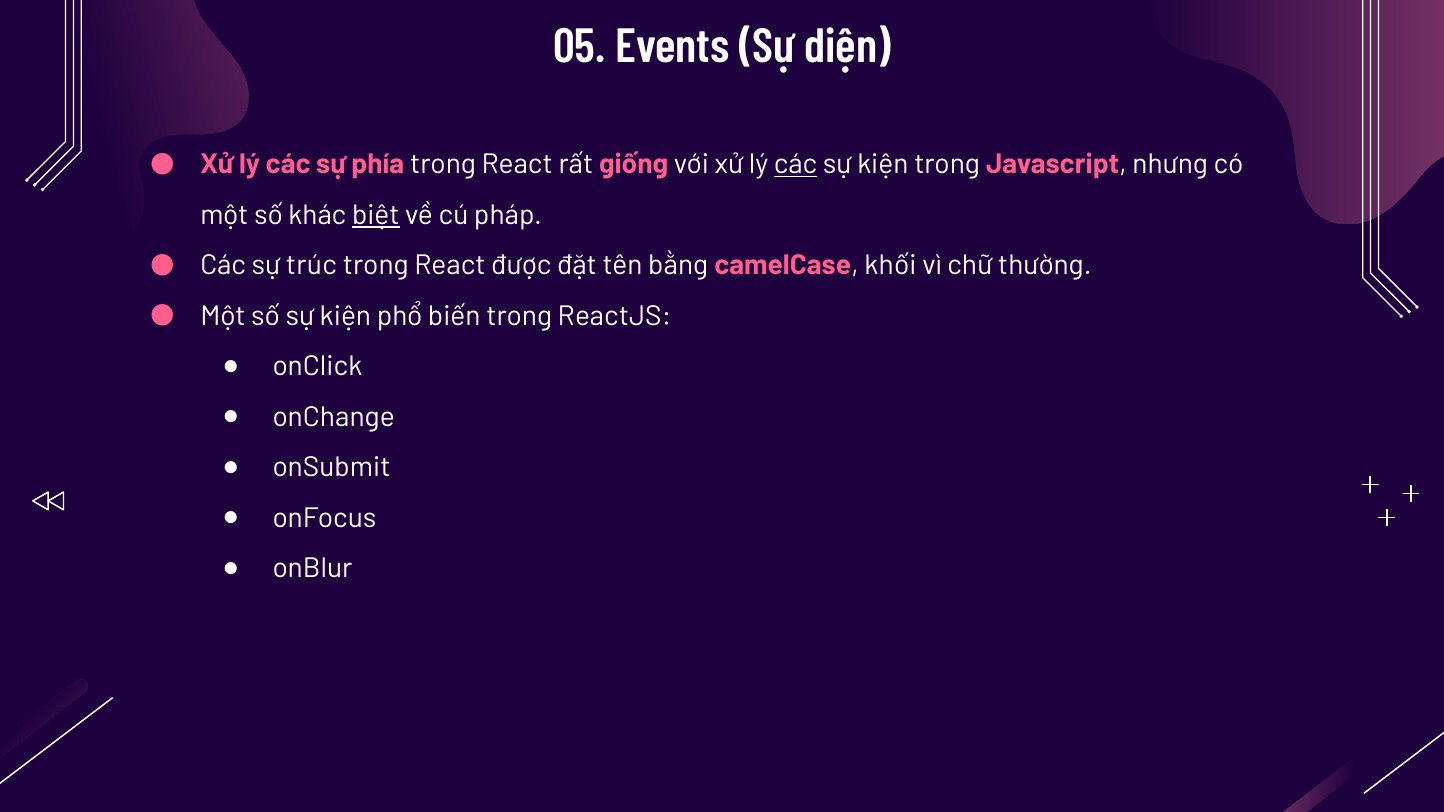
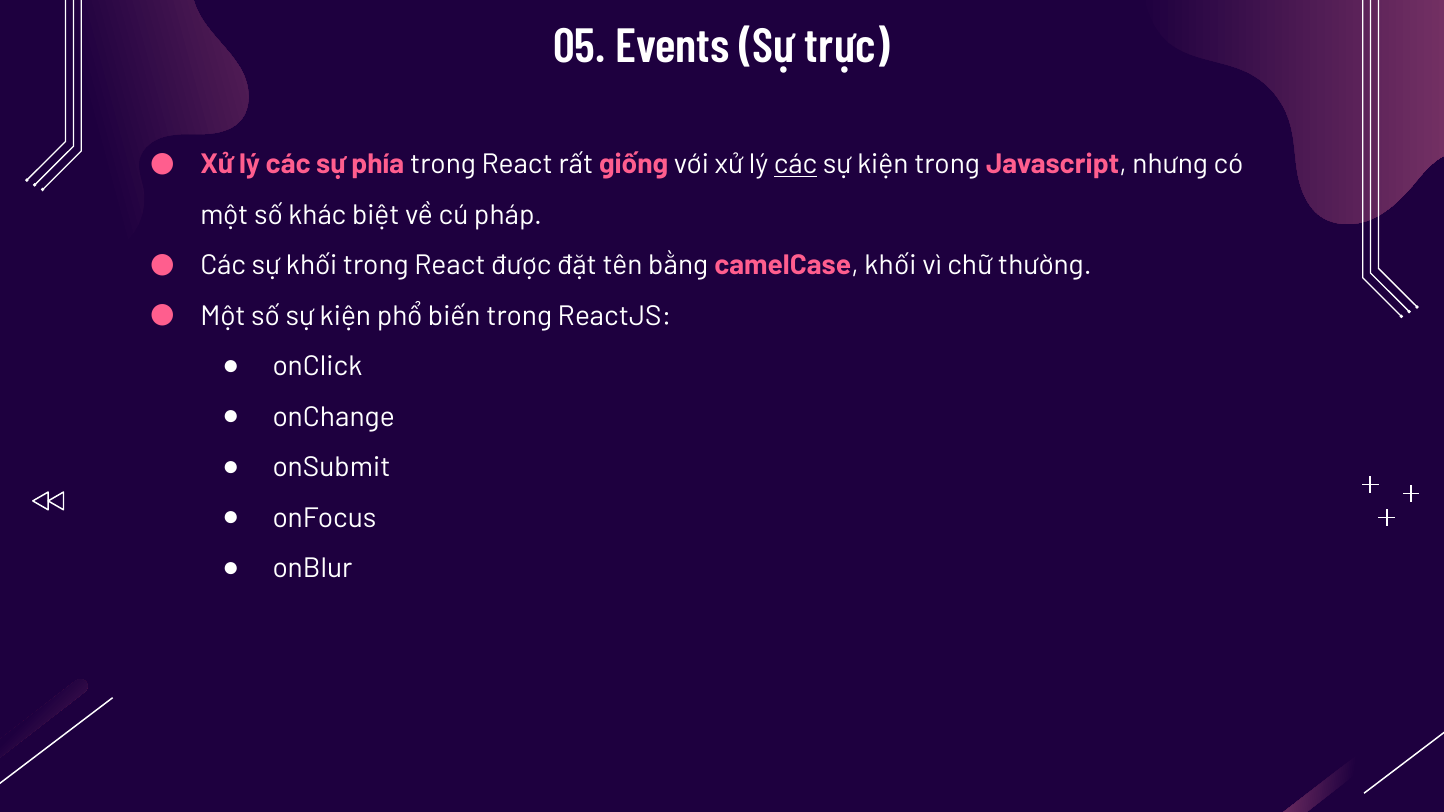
diện: diện -> trực (847, 47)
biệt underline: present -> none (376, 215)
sự trúc: trúc -> khối (312, 265)
